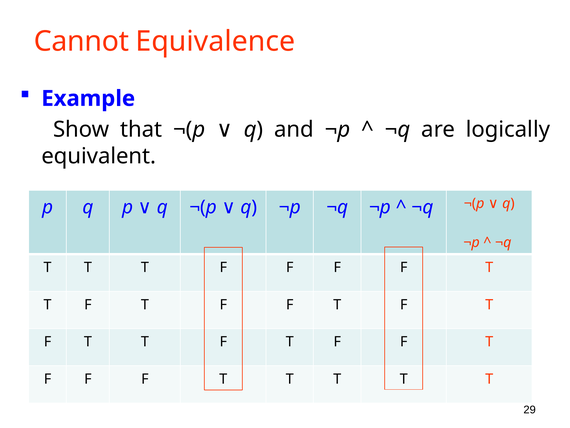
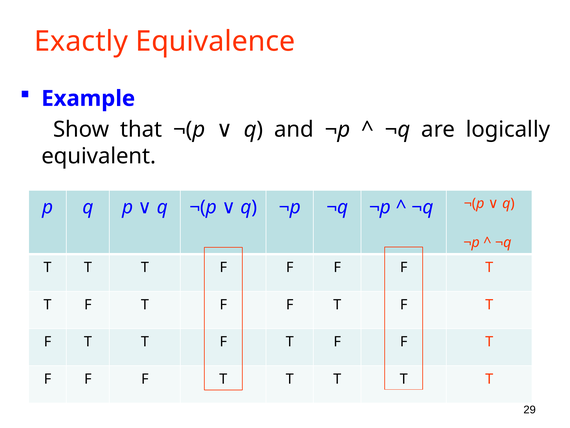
Cannot: Cannot -> Exactly (81, 41)
